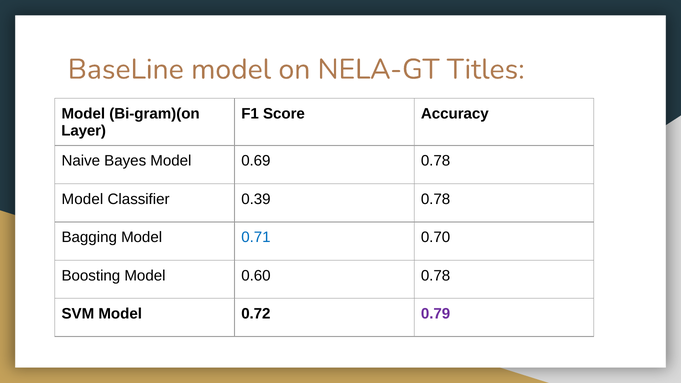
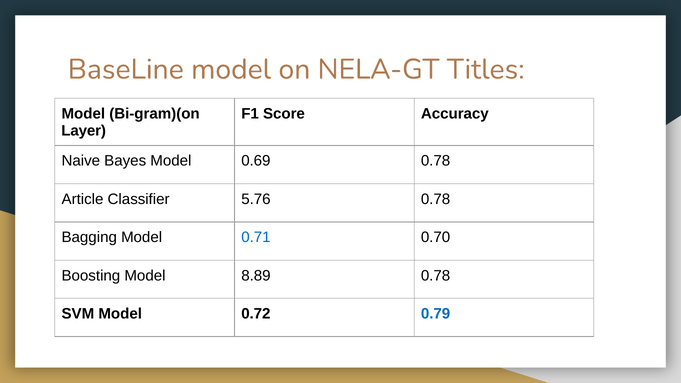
Model: Model -> Article (83, 199)
0.39: 0.39 -> 5.76 (256, 199)
0.60: 0.60 -> 8.89 (256, 276)
0.79 colour: purple -> blue (436, 314)
